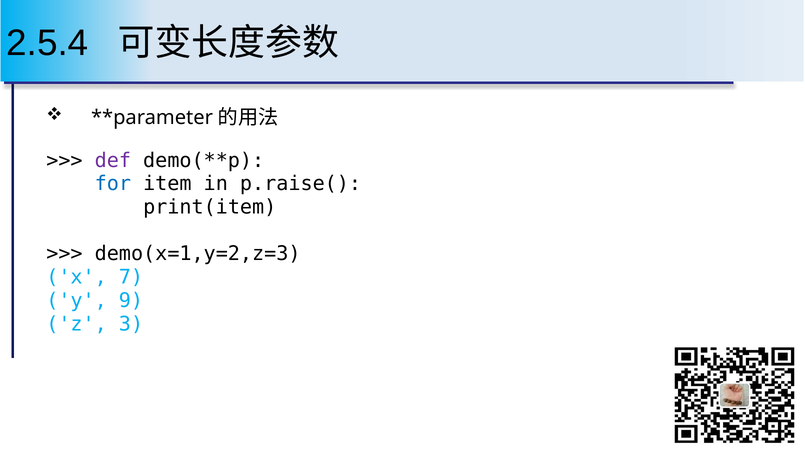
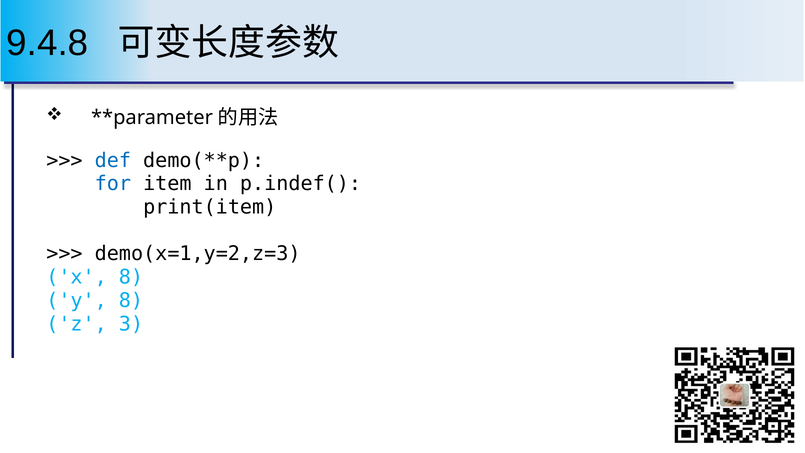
2.5.4: 2.5.4 -> 9.4.8 (47, 43)
def colour: purple -> blue (113, 160)
p.raise(: p.raise( -> p.indef( (301, 184)
x 7: 7 -> 8 (131, 277)
y 9: 9 -> 8 (131, 300)
